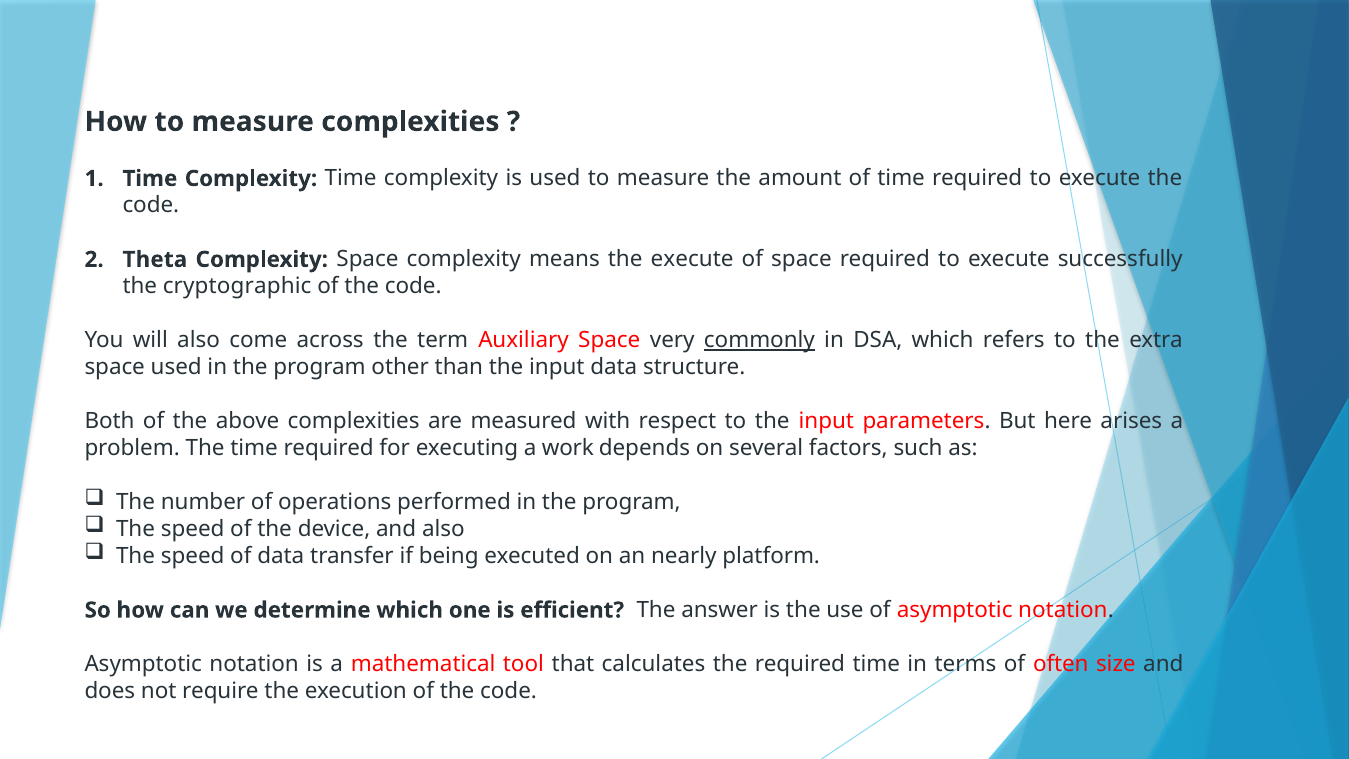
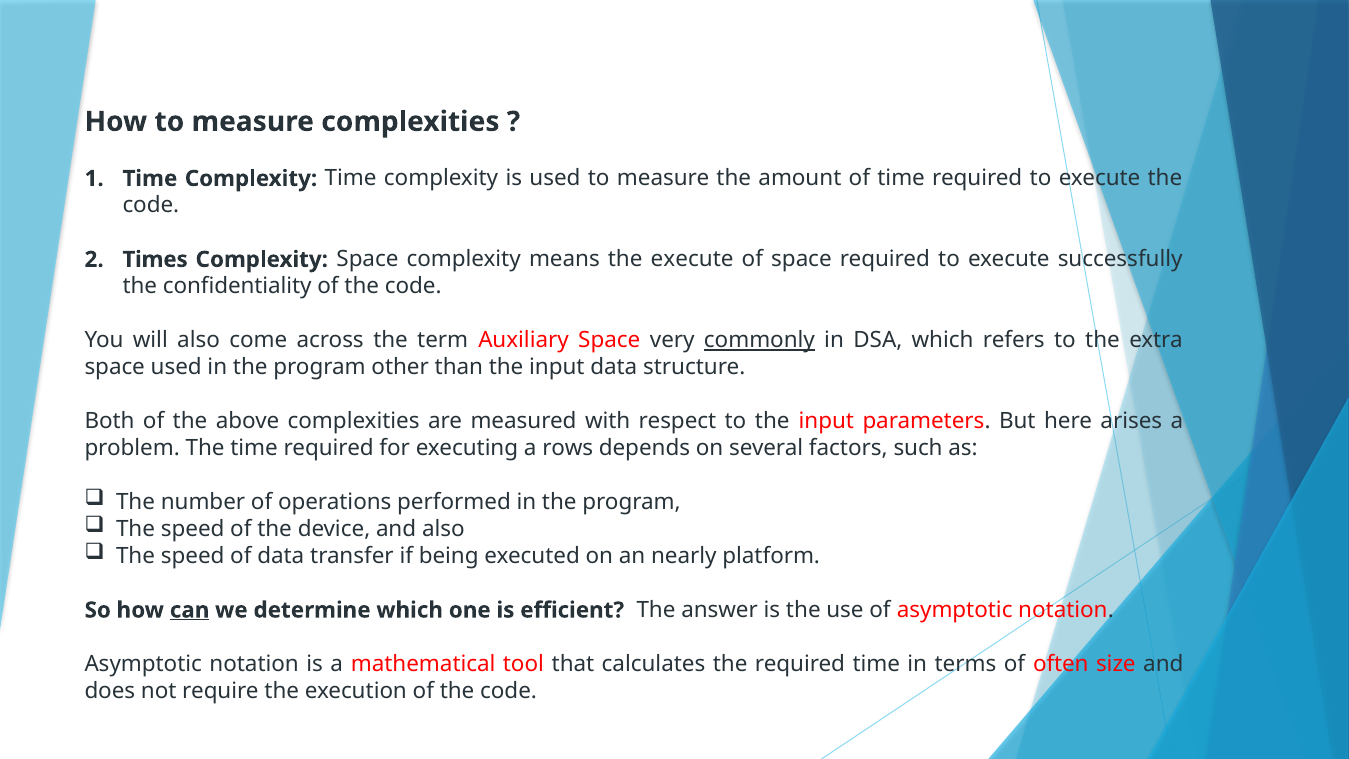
Theta: Theta -> Times (155, 259)
cryptographic: cryptographic -> confidentiality (237, 286)
work: work -> rows (568, 448)
can underline: none -> present (190, 610)
